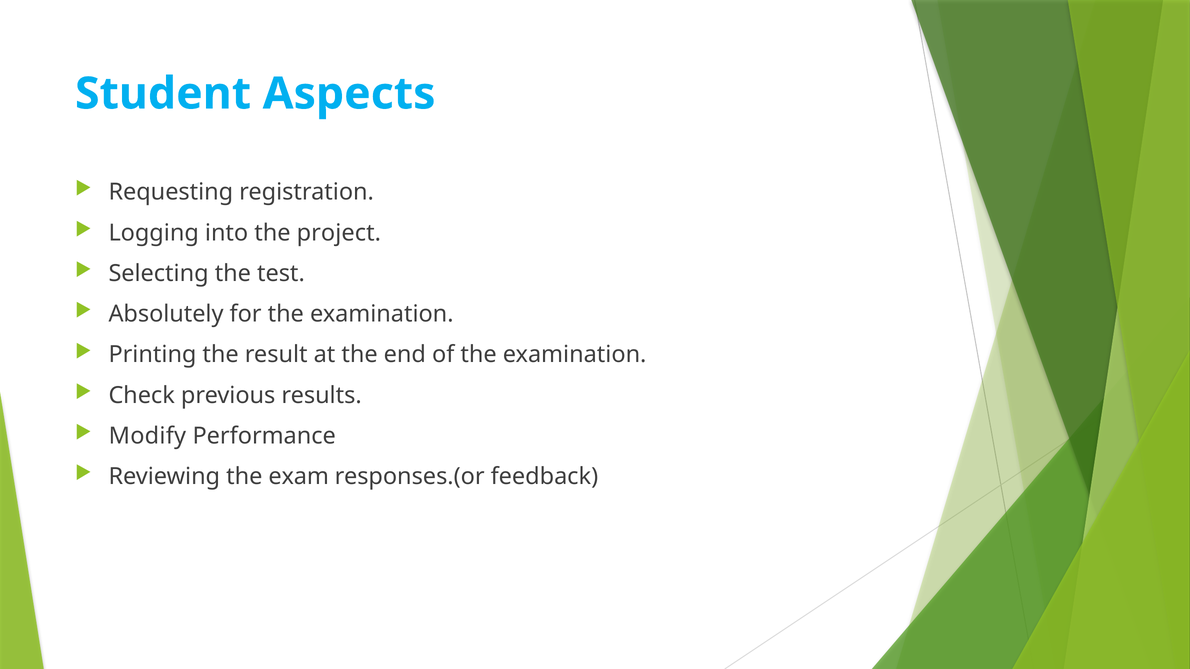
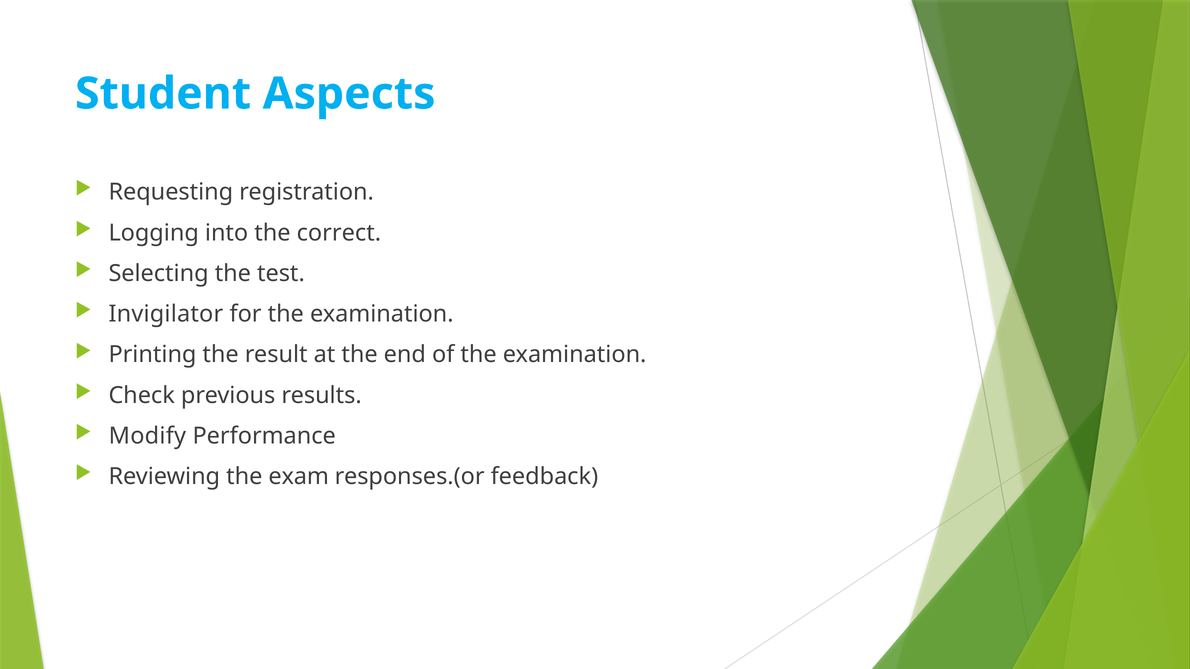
project: project -> correct (339, 233)
Absolutely: Absolutely -> Invigilator (166, 314)
